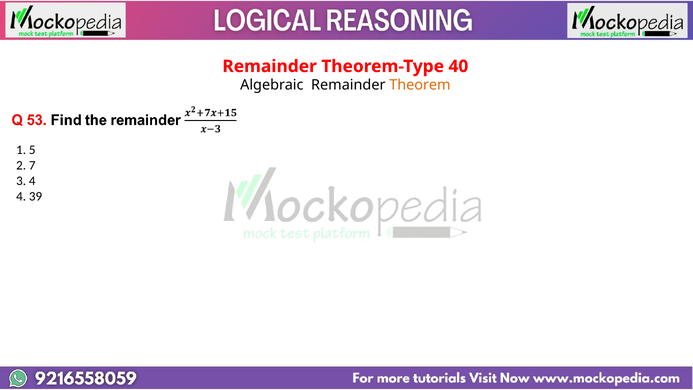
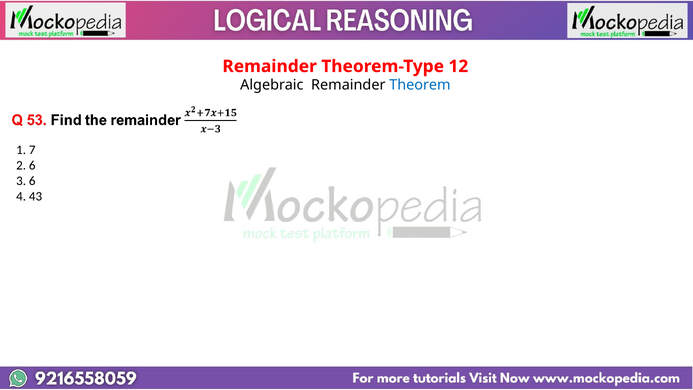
40: 40 -> 12 (458, 66)
Theorem colour: orange -> blue (420, 85)
5: 5 -> 7 (32, 150)
2 7: 7 -> 6 (32, 165)
3 4: 4 -> 6 (32, 181)
39: 39 -> 43 (36, 197)
